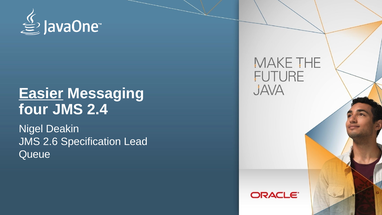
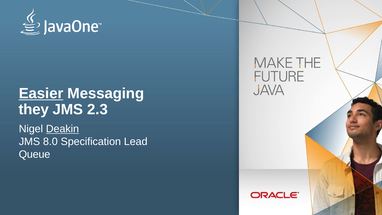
four: four -> they (34, 109)
2.4: 2.4 -> 2.3 (97, 109)
Deakin underline: none -> present (62, 129)
2.6: 2.6 -> 8.0 (50, 142)
